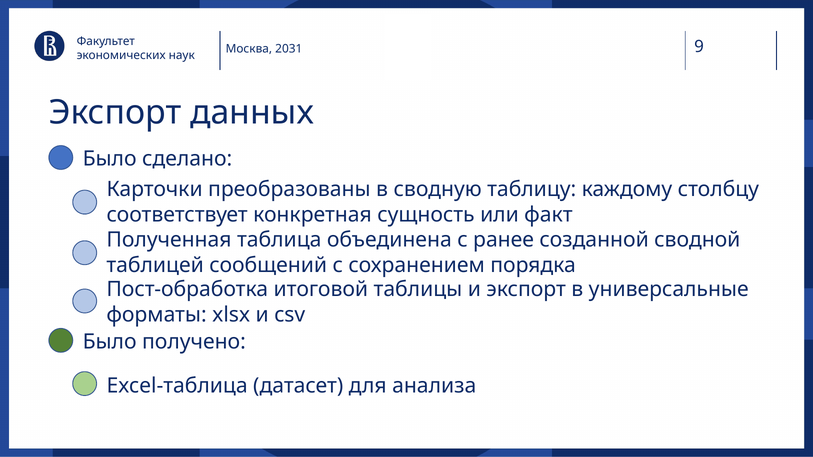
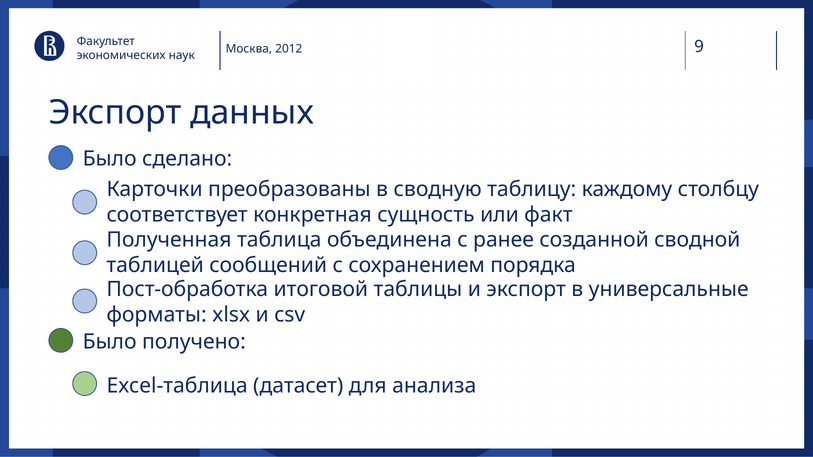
2031: 2031 -> 2012 (289, 49)
